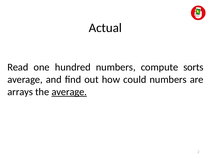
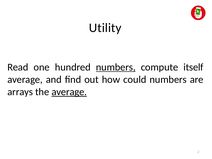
Actual: Actual -> Utility (105, 28)
numbers underline: none -> present (116, 67)
sorts: sorts -> itself (193, 67)
